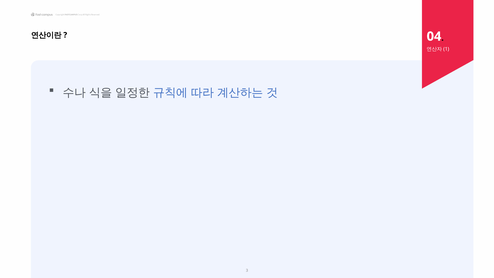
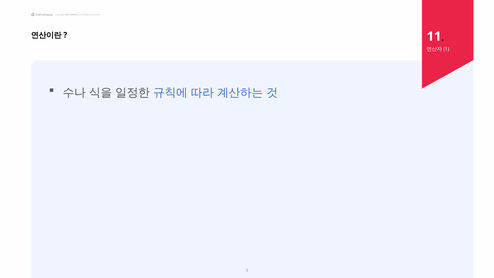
04: 04 -> 11 (434, 36)
